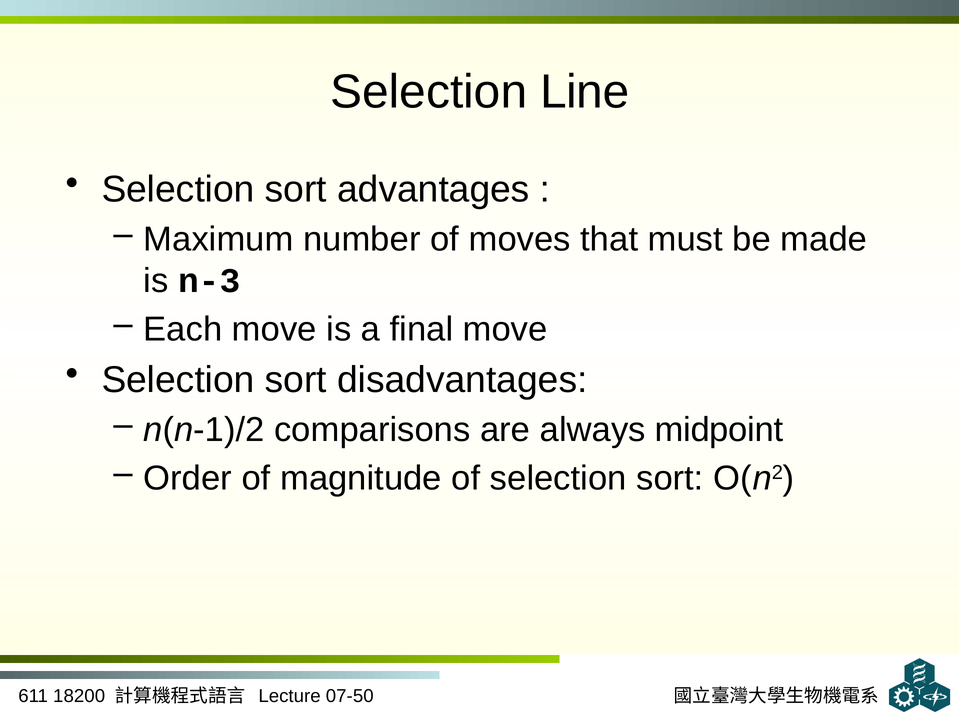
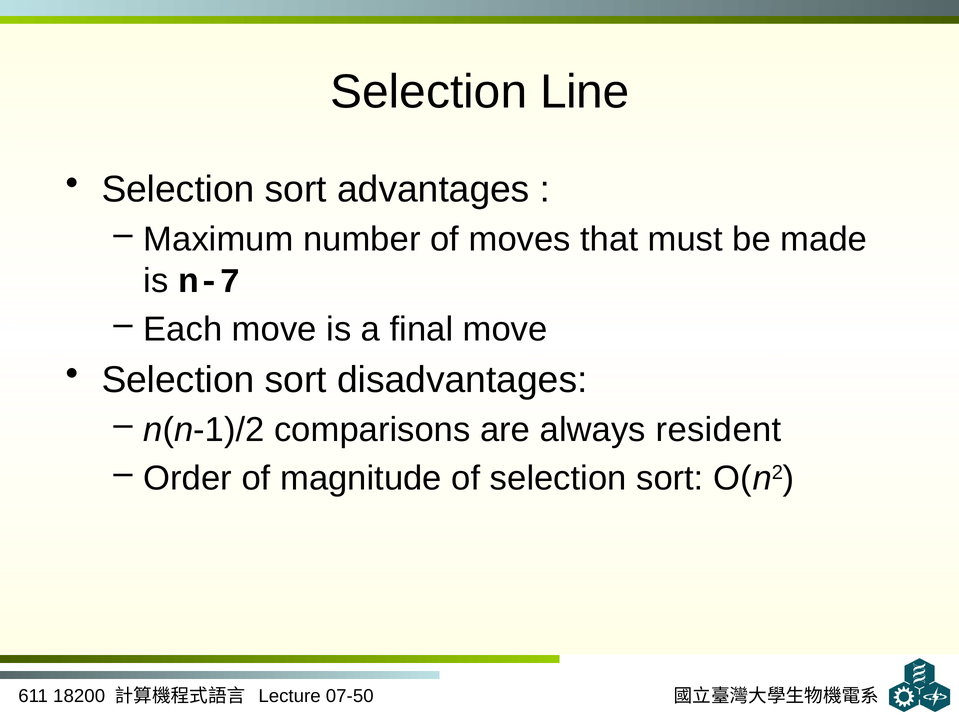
n-3: n-3 -> n-7 (209, 281)
midpoint: midpoint -> resident (719, 430)
